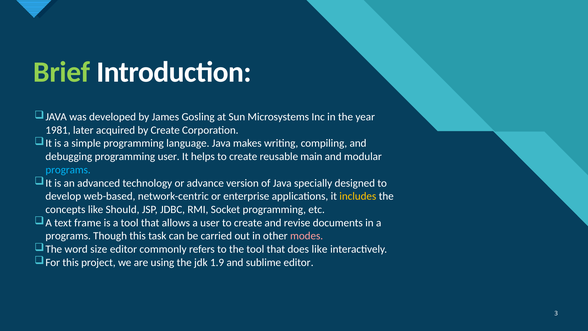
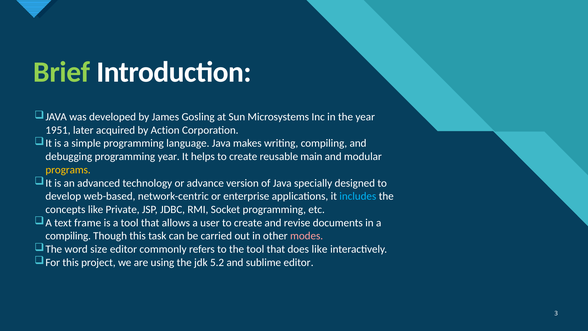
1981: 1981 -> 1951 (58, 130)
by Create: Create -> Action (165, 130)
programming user: user -> year (169, 156)
programs colour: light blue -> yellow (68, 170)
includes colour: yellow -> light blue (358, 196)
Should: Should -> Private (123, 209)
programs: programs -> compiling (68, 236)
1.9: 1.9 -> 5.2 (217, 262)
